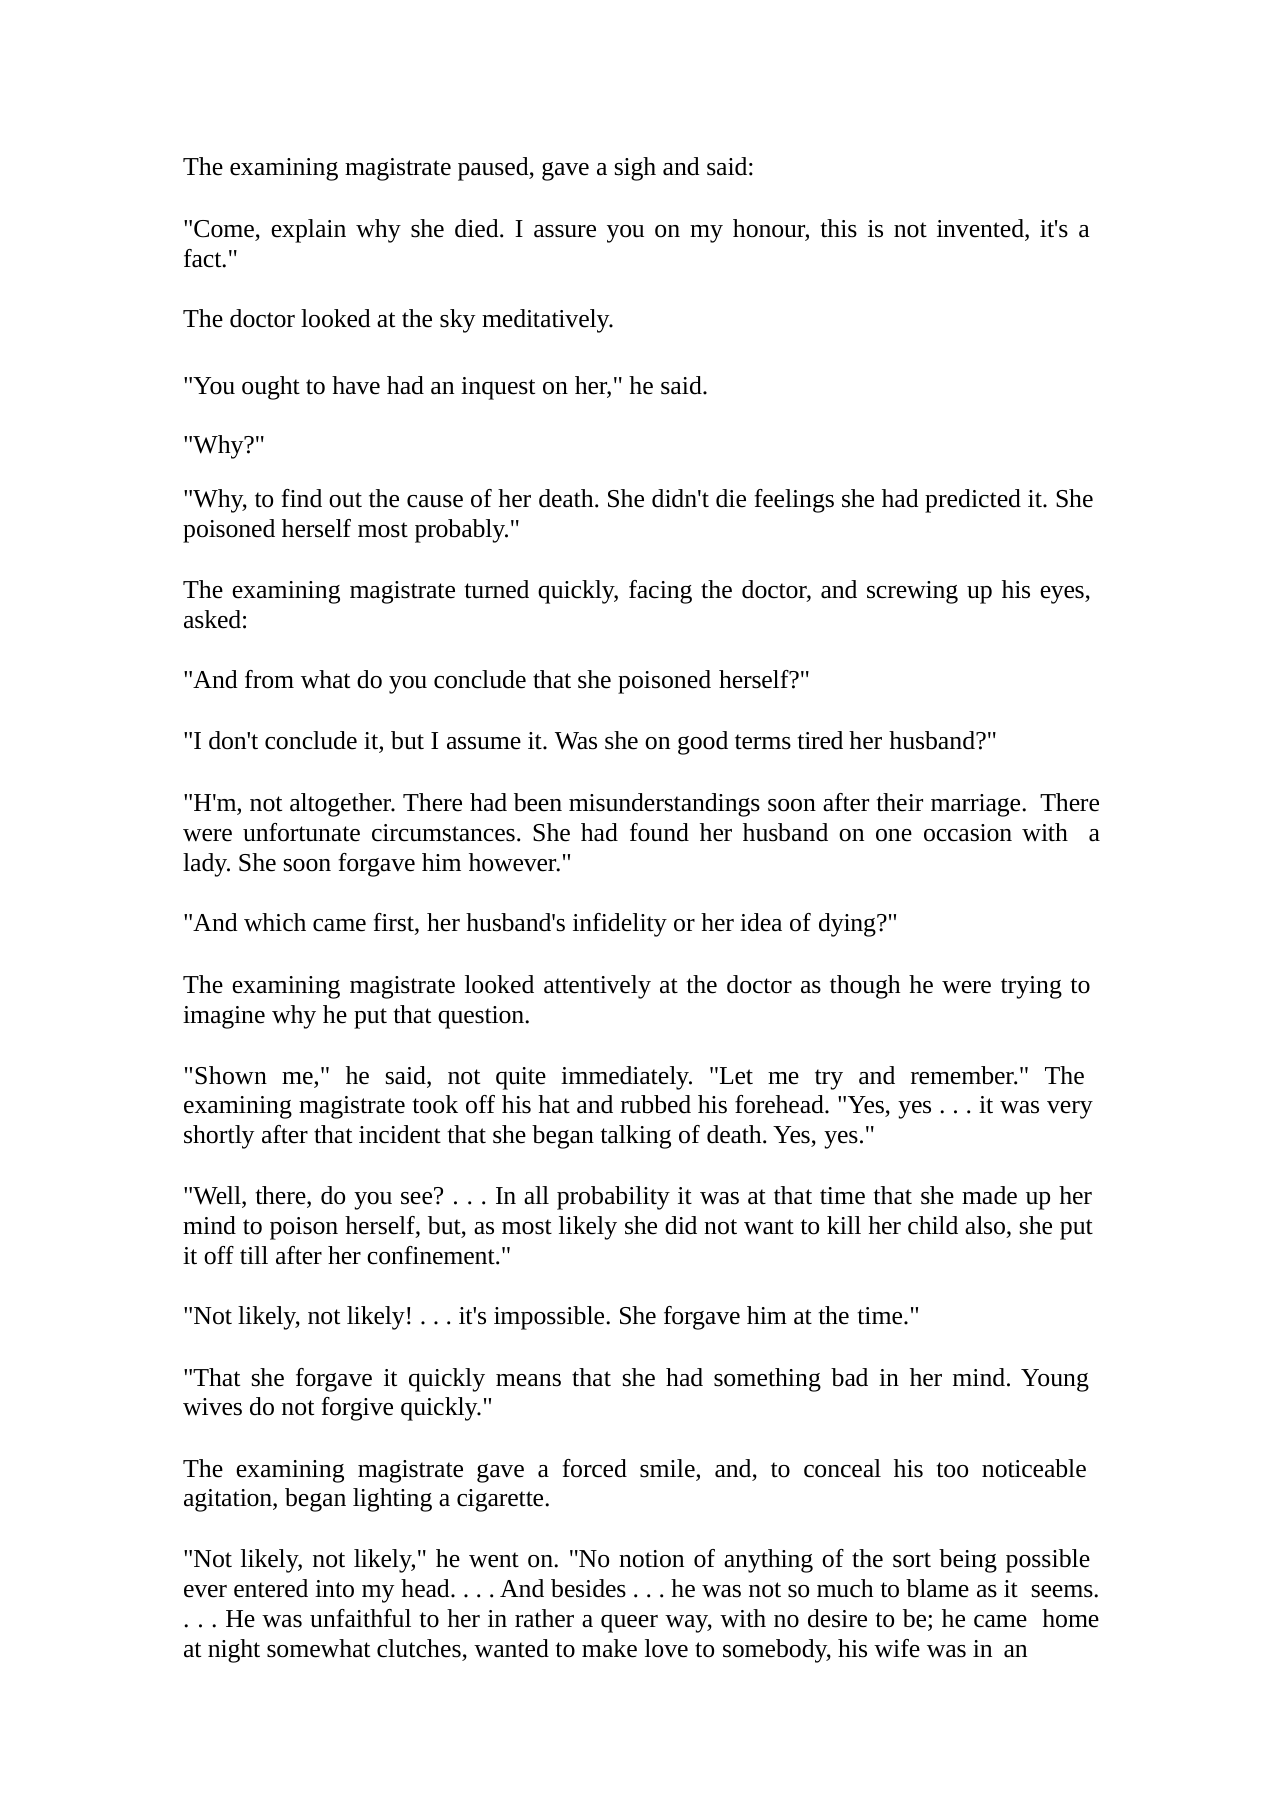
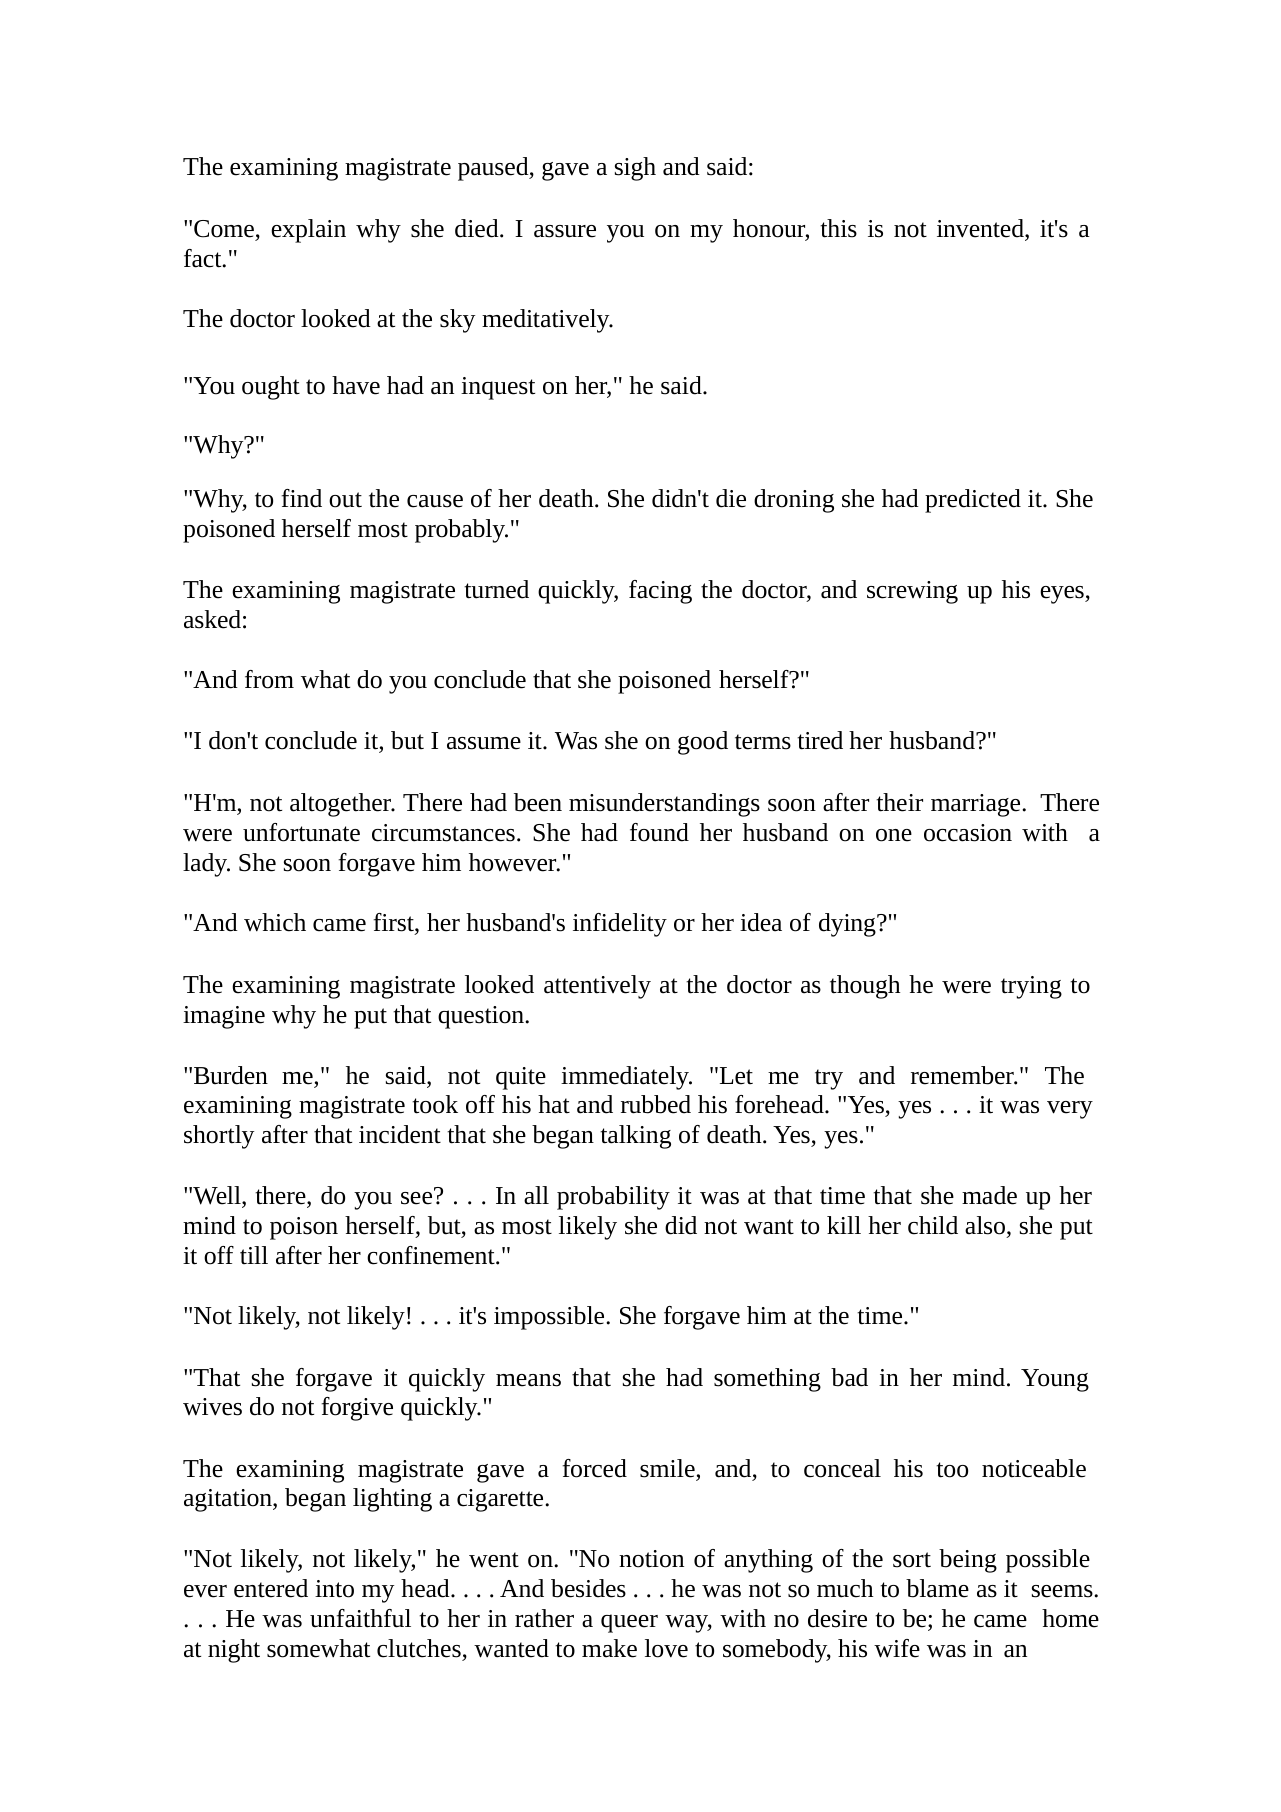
feelings: feelings -> droning (794, 500)
Shown: Shown -> Burden (225, 1076)
